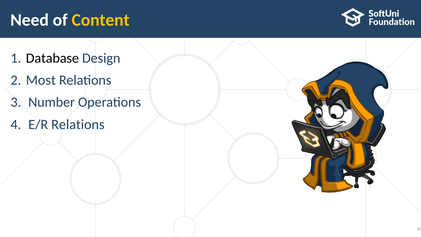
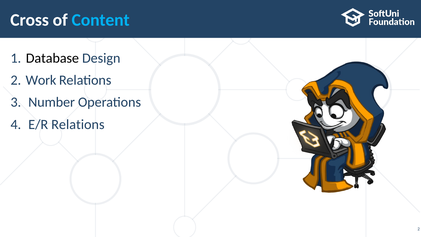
Need: Need -> Cross (30, 20)
Content colour: yellow -> light blue (101, 20)
Most: Most -> Work (41, 80)
